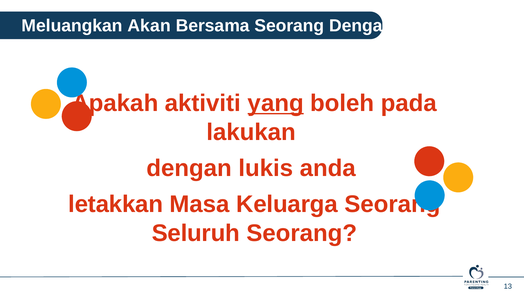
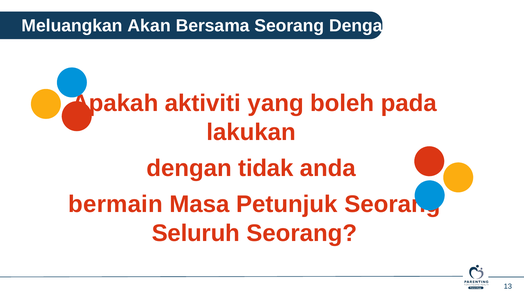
yang underline: present -> none (276, 103)
lukis: lukis -> tidak (266, 168)
letakkan: letakkan -> bermain (116, 204)
Keluarga: Keluarga -> Petunjuk (287, 204)
